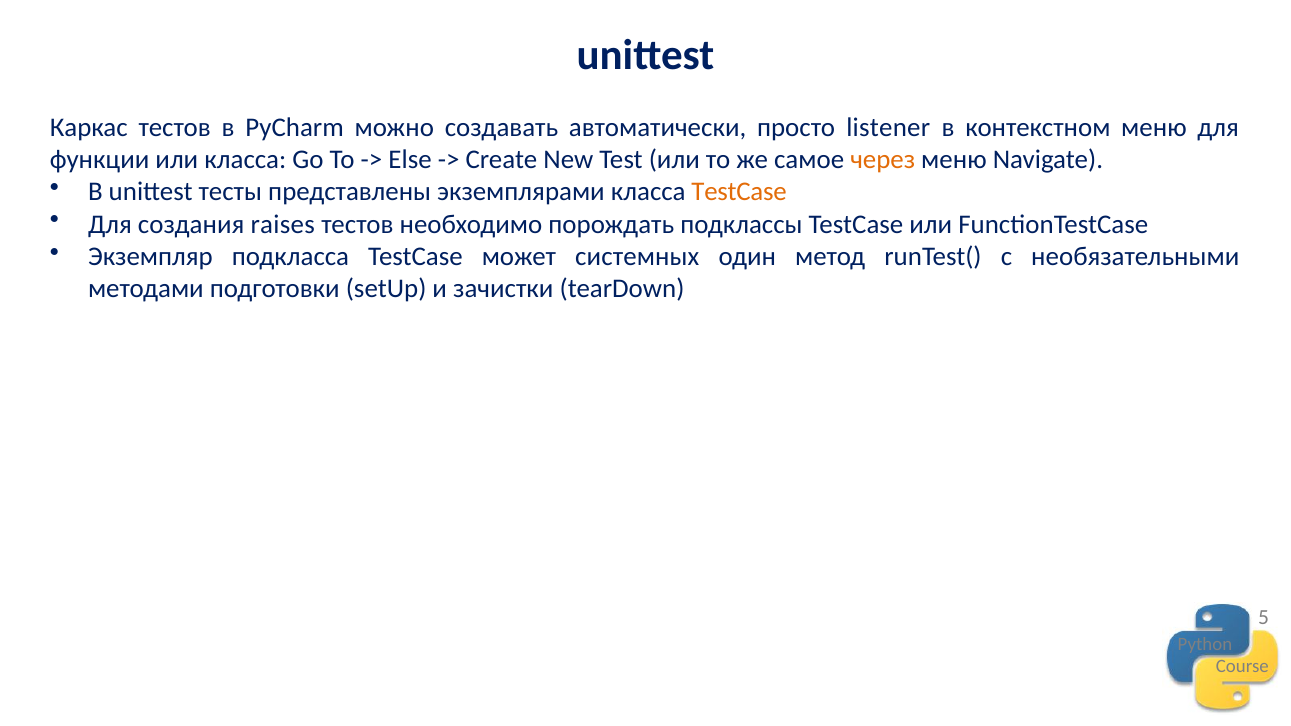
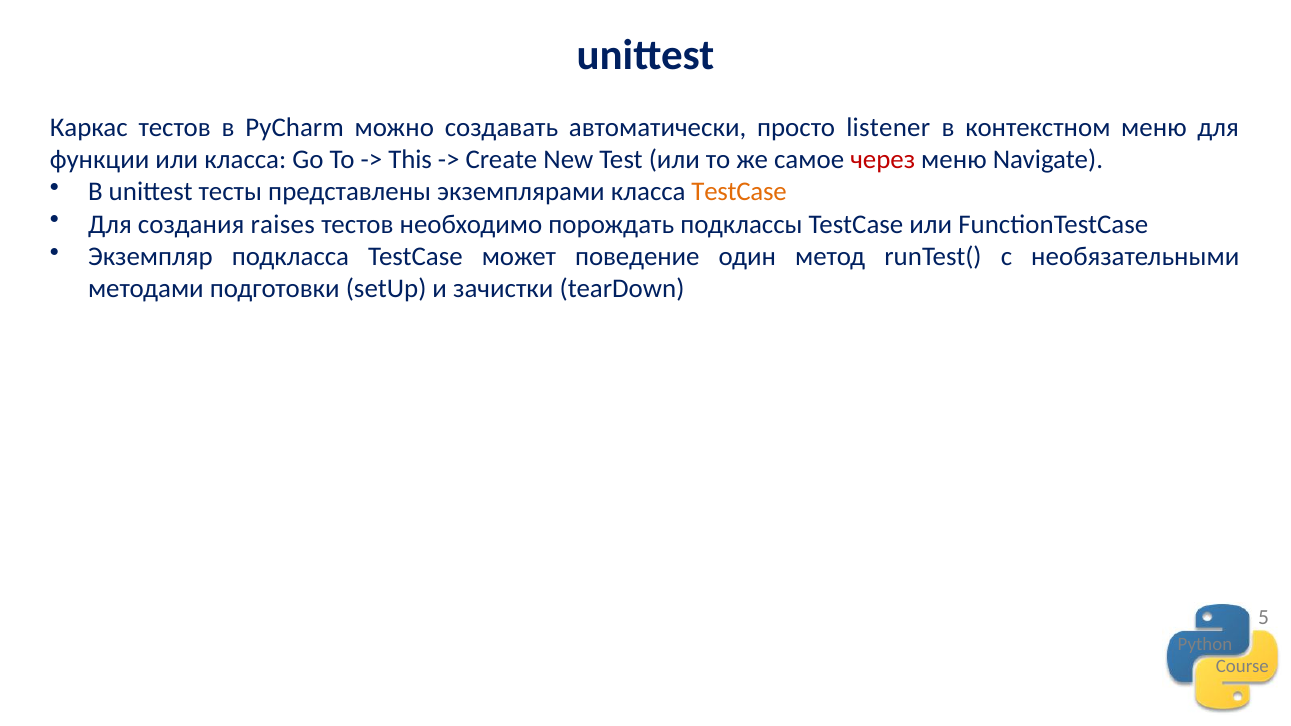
Else: Else -> This (410, 160)
через colour: orange -> red (883, 160)
системных: системных -> поведение (637, 257)
